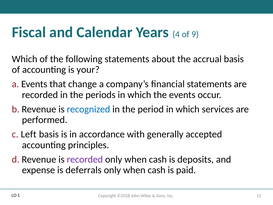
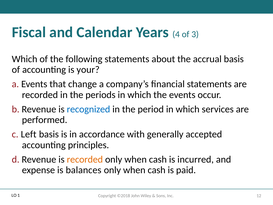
9: 9 -> 3 (195, 34)
recorded colour: purple -> orange (85, 159)
deposits: deposits -> incurred (196, 159)
deferrals: deferrals -> balances (84, 170)
